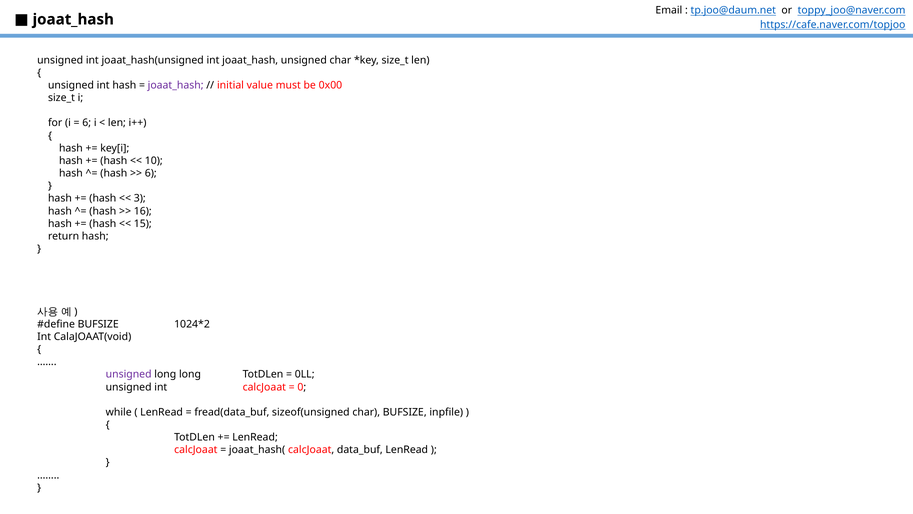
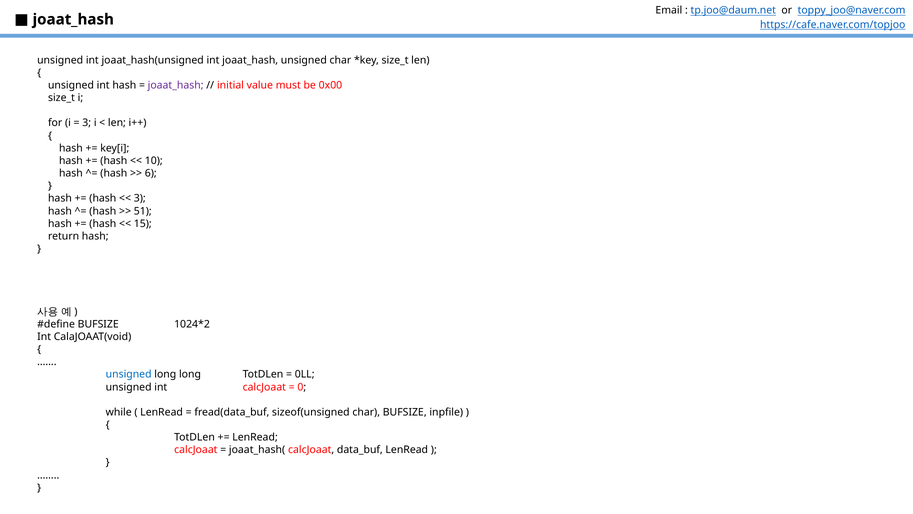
6: 6 -> 3 (87, 123)
16: 16 -> 51 (143, 211)
unsigned colour: purple -> blue (129, 374)
